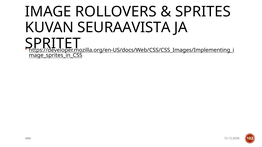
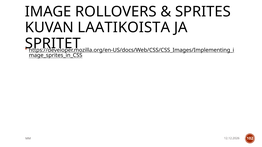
SEURAAVISTA: SEURAAVISTA -> LAATIKOISTA (124, 28)
